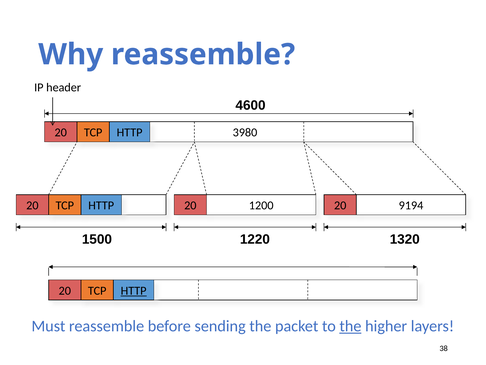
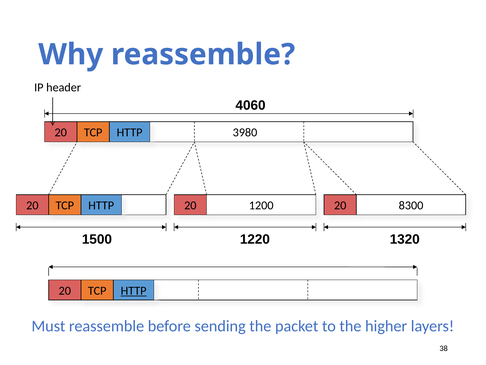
4600: 4600 -> 4060 (251, 105)
9194: 9194 -> 8300 (411, 205)
the underline: present -> none (350, 326)
